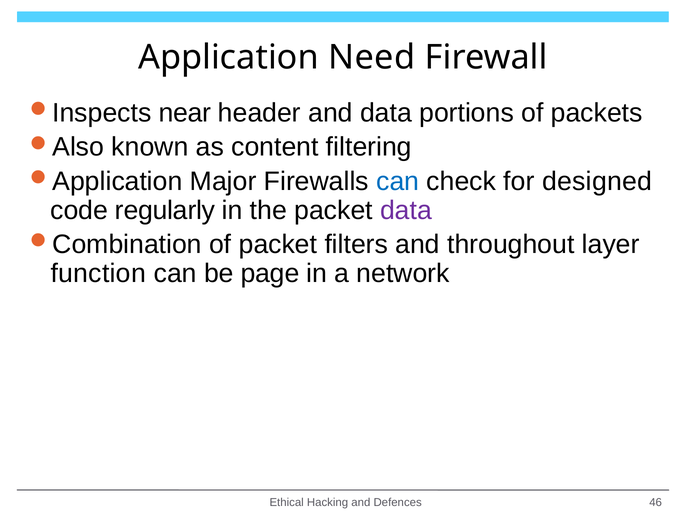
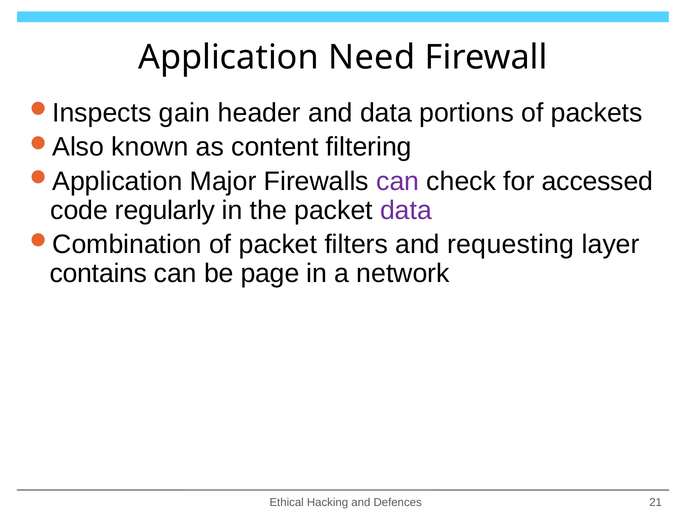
near: near -> gain (185, 113)
can colour: blue -> purple (398, 181)
designed: designed -> accessed (597, 181)
throughout: throughout -> requesting (511, 244)
function: function -> contains (99, 273)
46: 46 -> 21 (656, 502)
